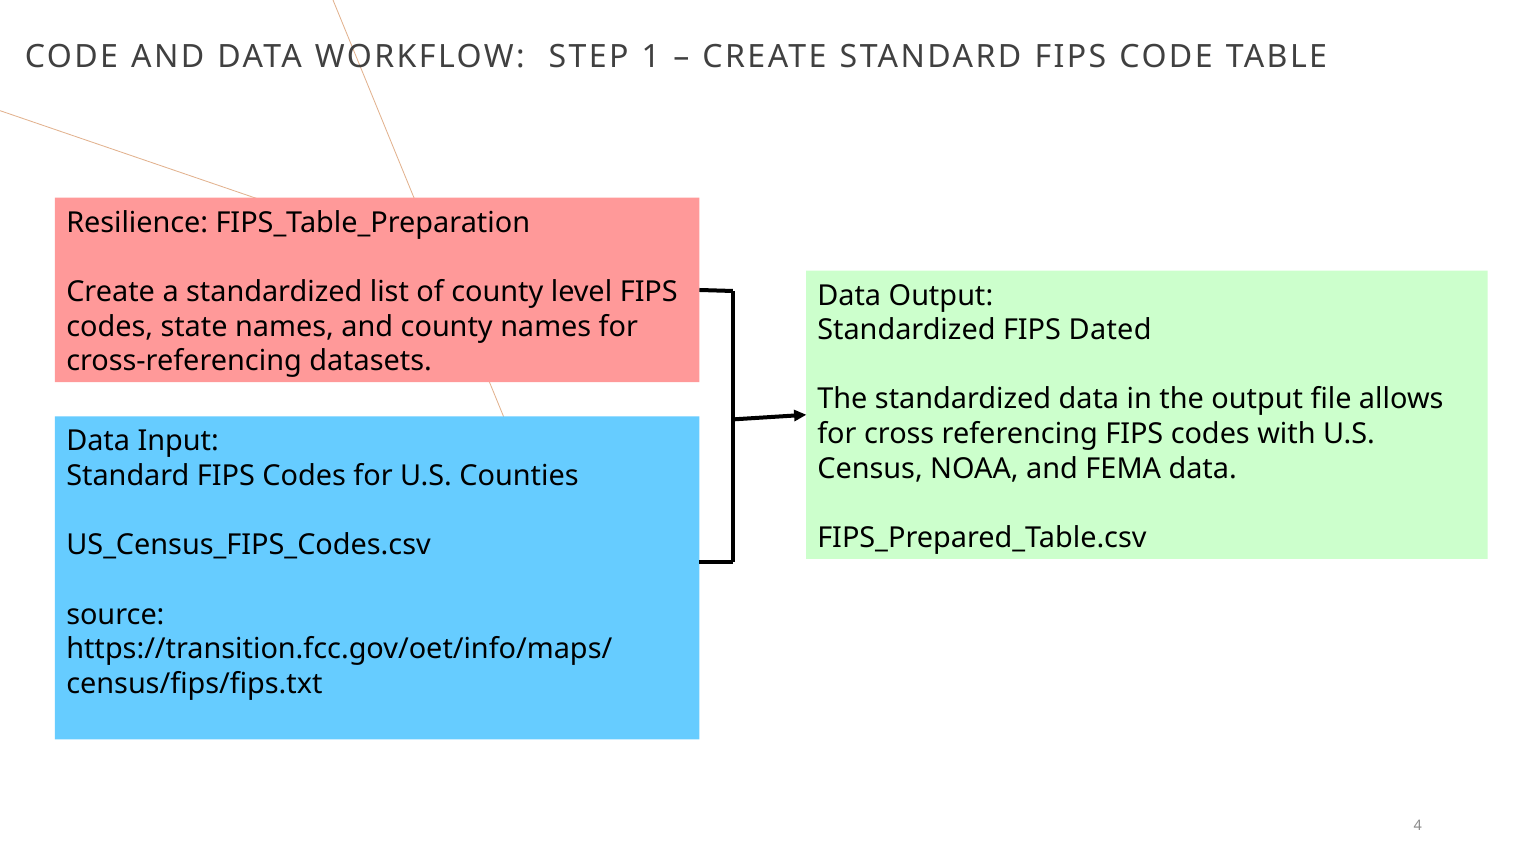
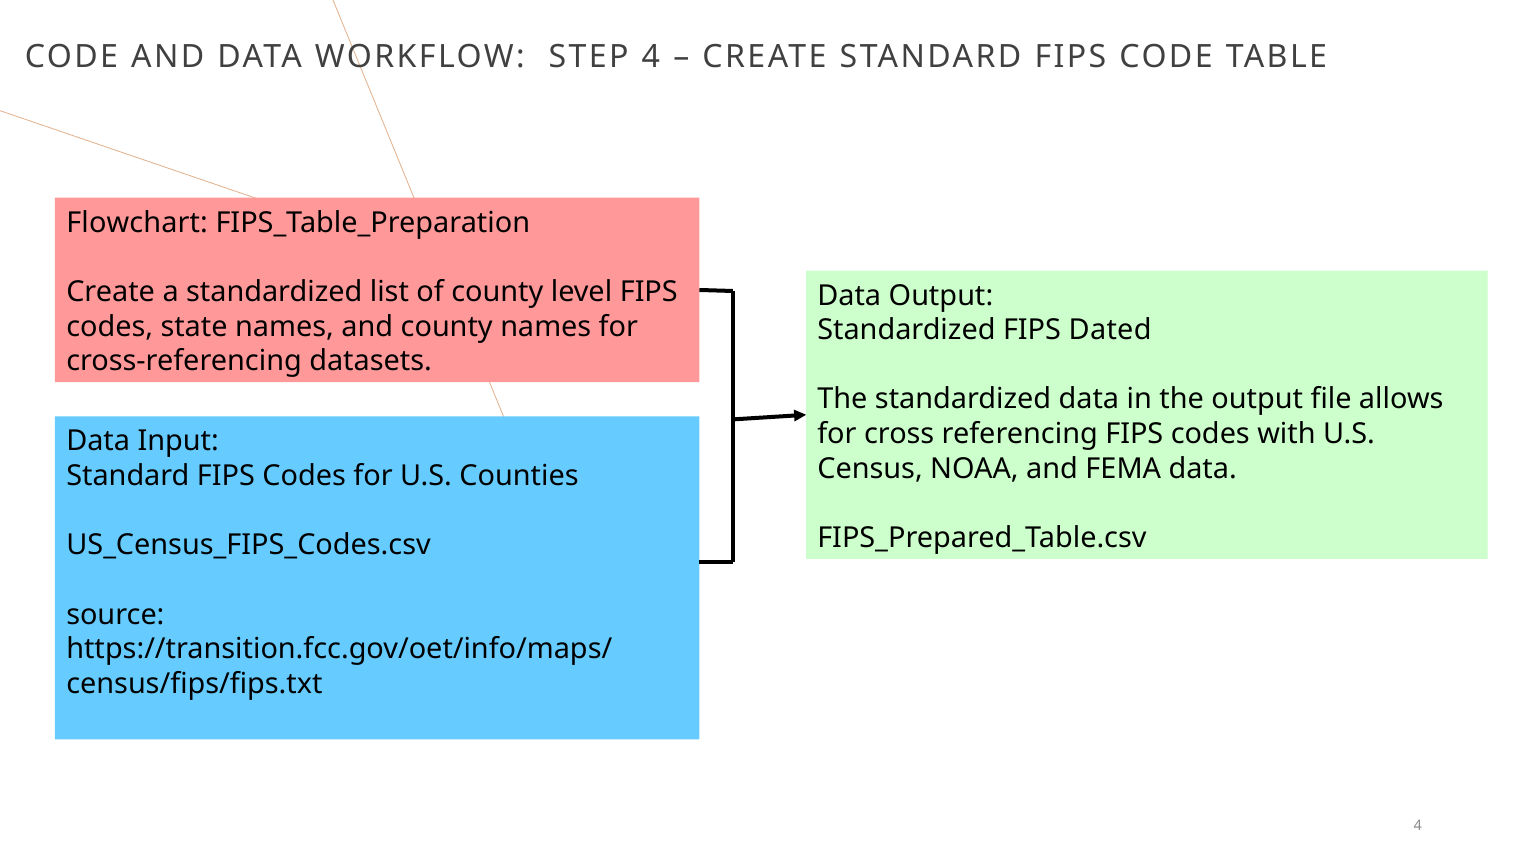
STEP 1: 1 -> 4 (651, 57)
Resilience: Resilience -> Flowchart (137, 223)
